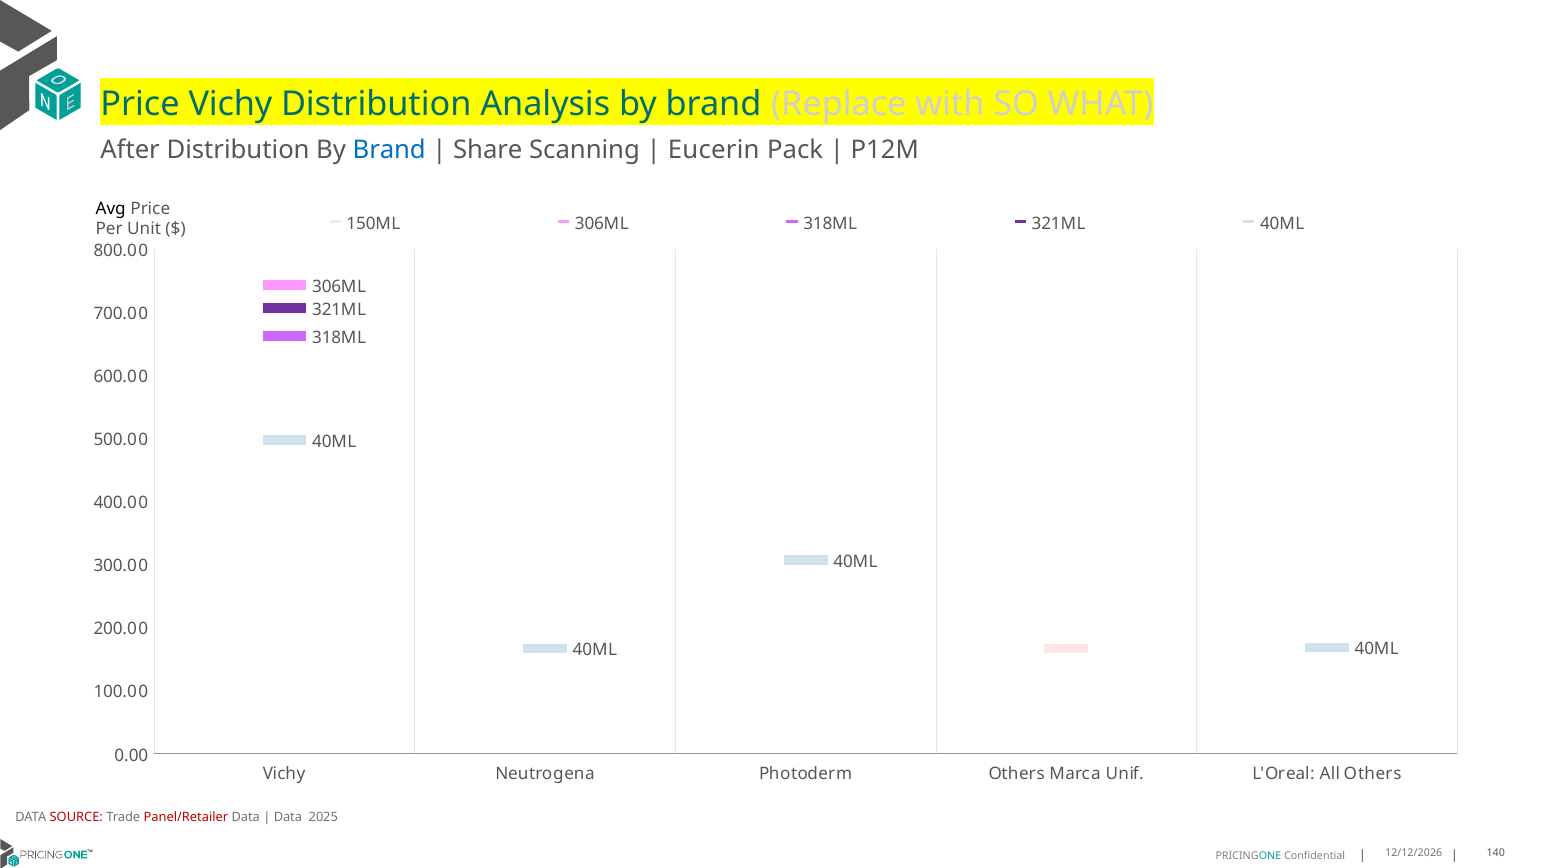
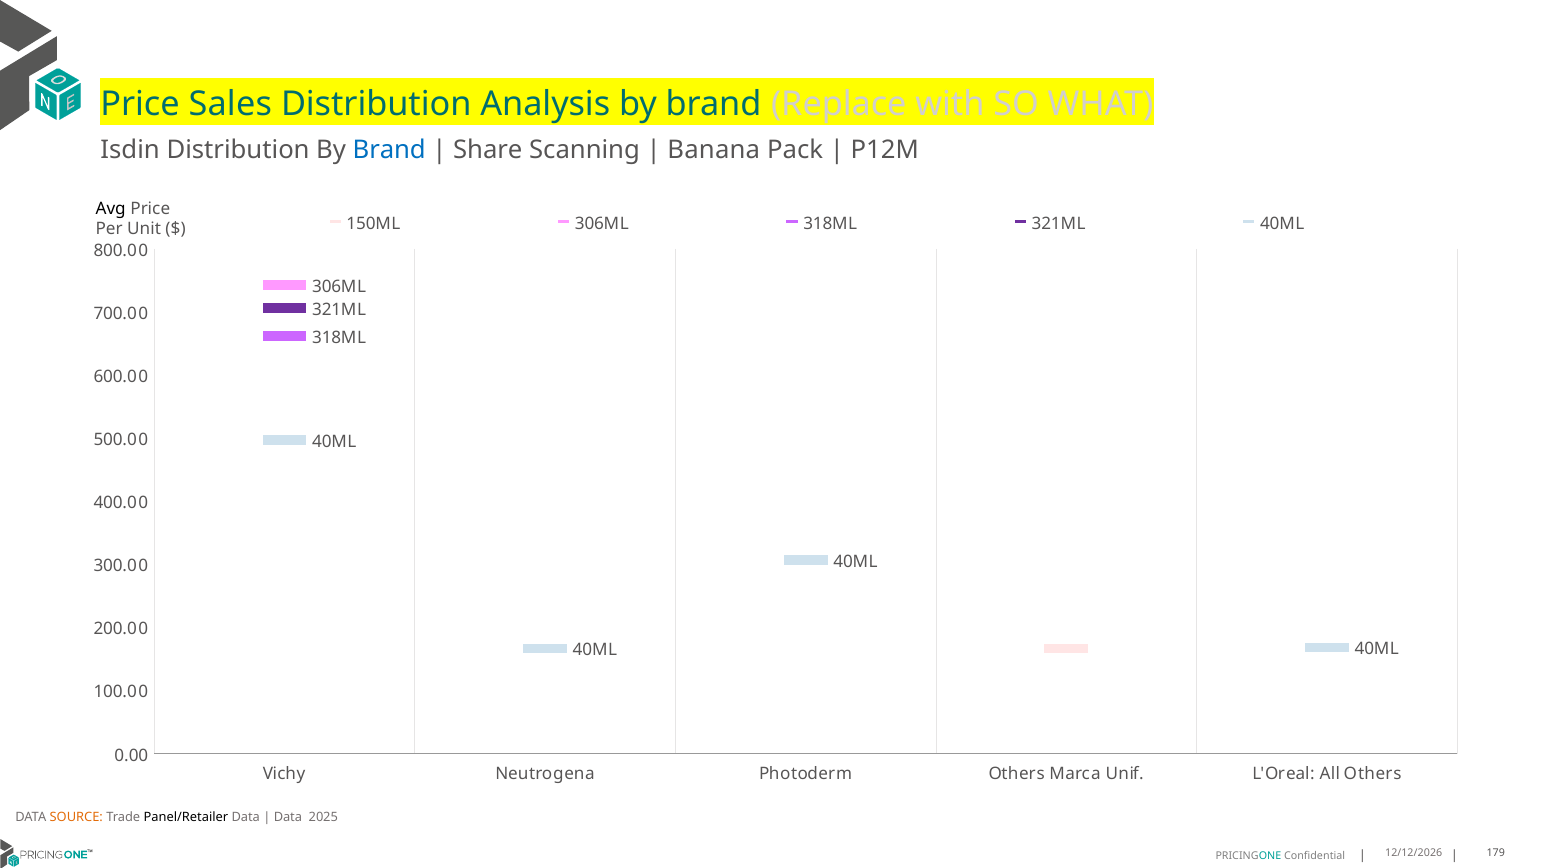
Price Vichy: Vichy -> Sales (230, 104)
After: After -> Isdin (130, 150)
Eucerin: Eucerin -> Banana (714, 150)
SOURCE colour: red -> orange (76, 817)
Panel/Retailer colour: red -> black (186, 817)
140: 140 -> 179 (1496, 853)
